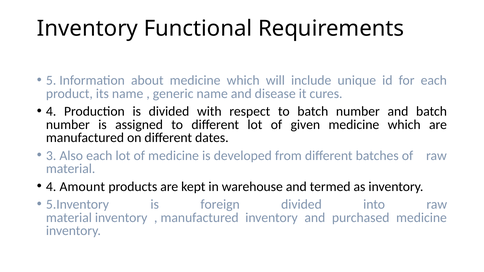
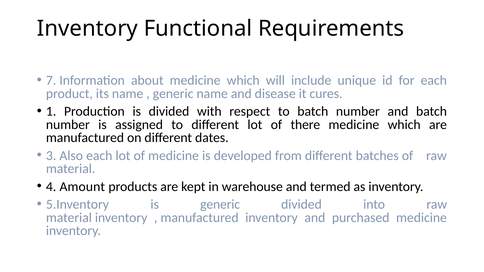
5: 5 -> 7 (51, 80)
4: 4 -> 1 (51, 111)
given: given -> there (305, 125)
is foreign: foreign -> generic (220, 204)
